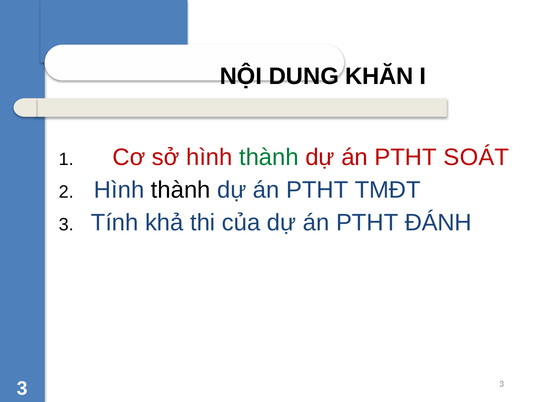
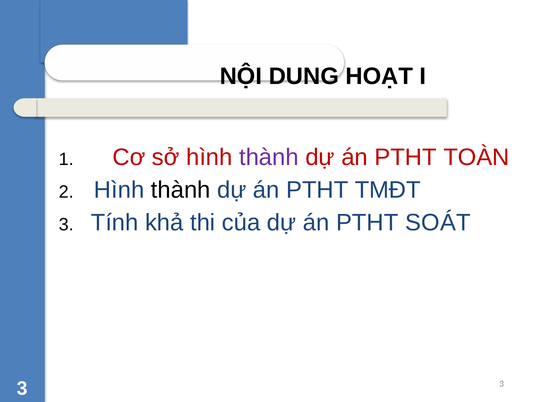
KHĂN: KHĂN -> HOẠT (379, 76)
thành colour: green -> purple (269, 157)
SOÁT: SOÁT -> TOÀN (476, 157)
ĐÁNH: ĐÁNH -> SOÁT (438, 223)
